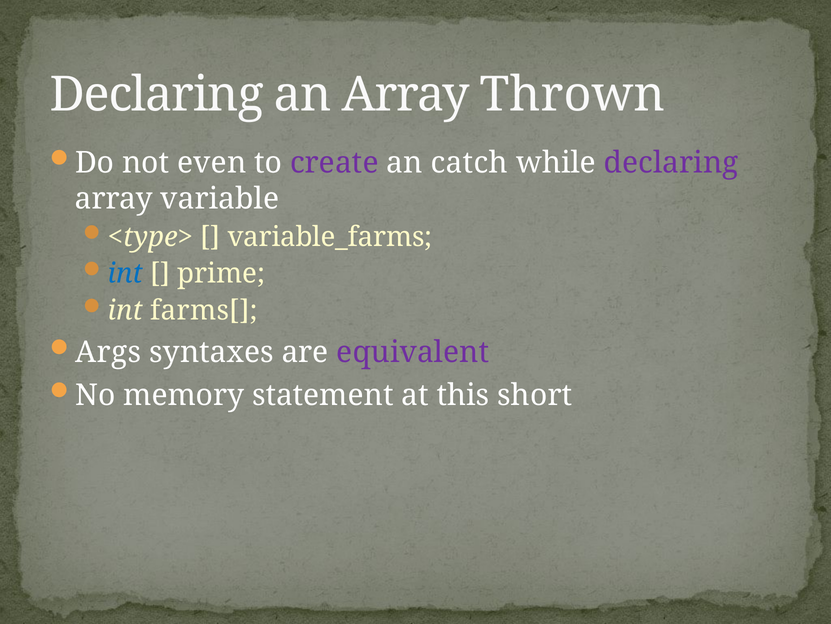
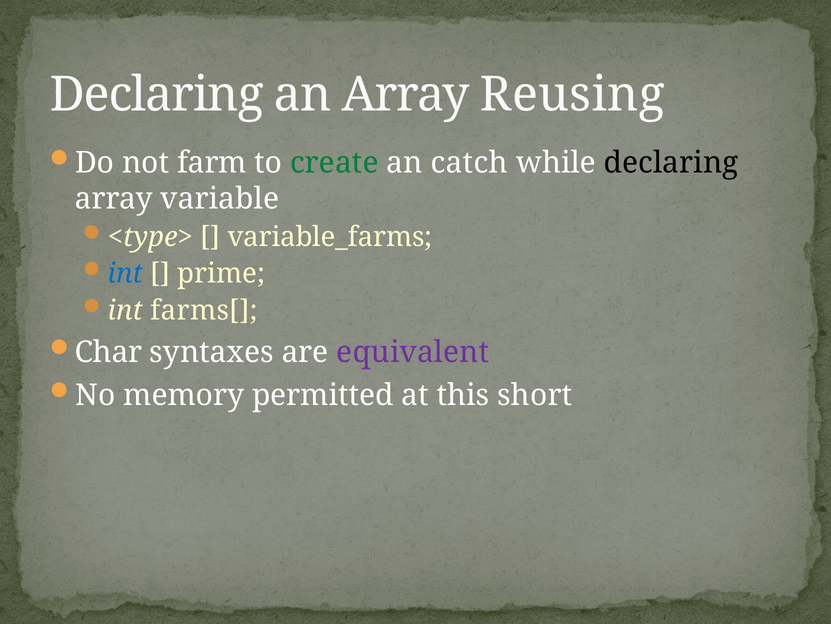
Thrown: Thrown -> Reusing (572, 95)
even: even -> farm (212, 163)
create colour: purple -> green (334, 163)
declaring colour: purple -> black (671, 163)
Args: Args -> Char (109, 352)
statement: statement -> permitted (323, 395)
